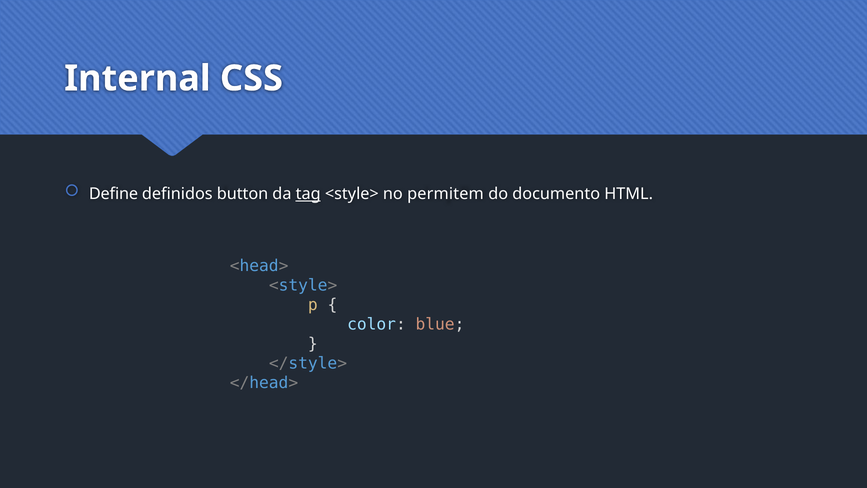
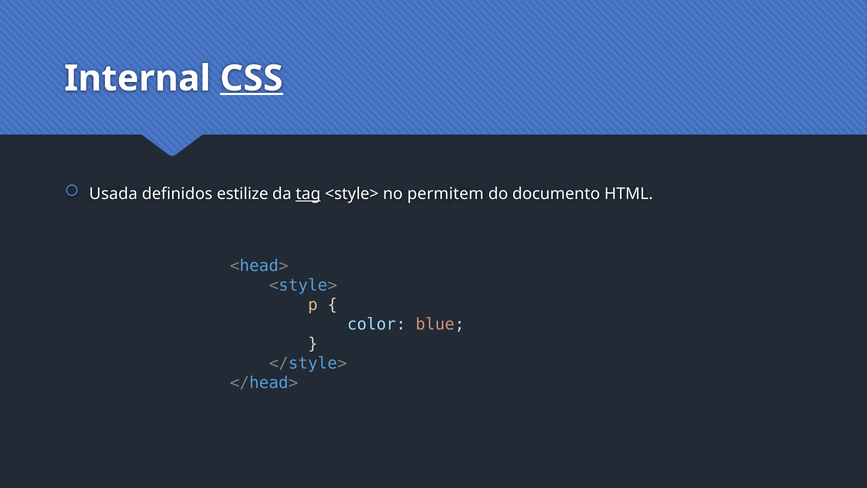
CSS underline: none -> present (251, 78)
Define: Define -> Usada (113, 194)
button: button -> estilize (243, 194)
